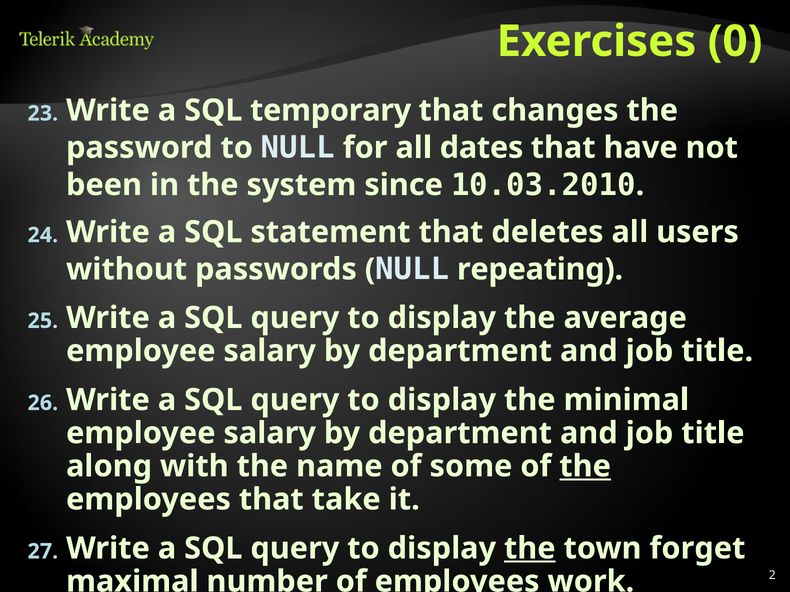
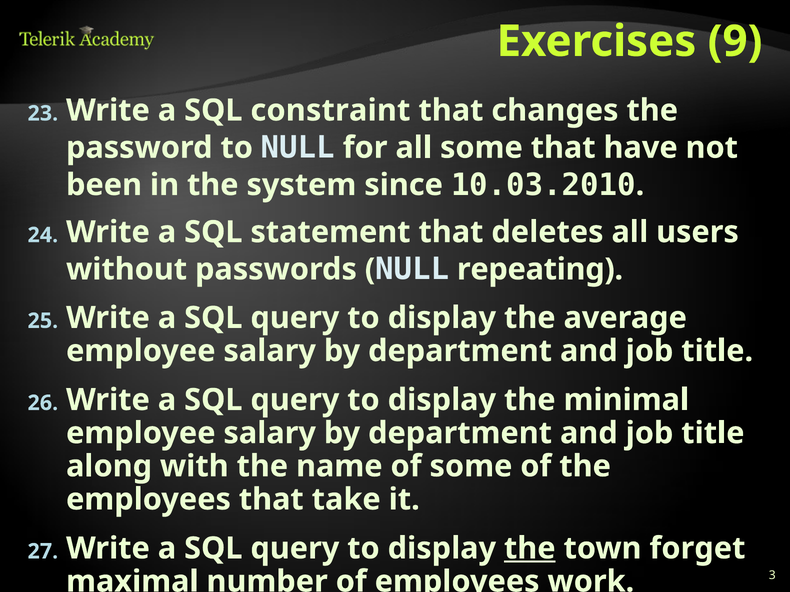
0: 0 -> 9 (735, 41)
temporary: temporary -> constraint (330, 110)
all dates: dates -> some (481, 148)
the underline: present -> none (585, 467)
2: 2 -> 3 (772, 576)
